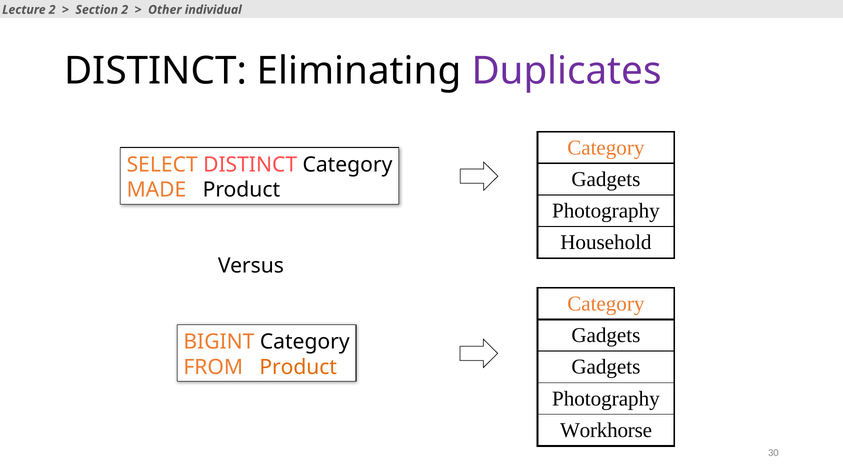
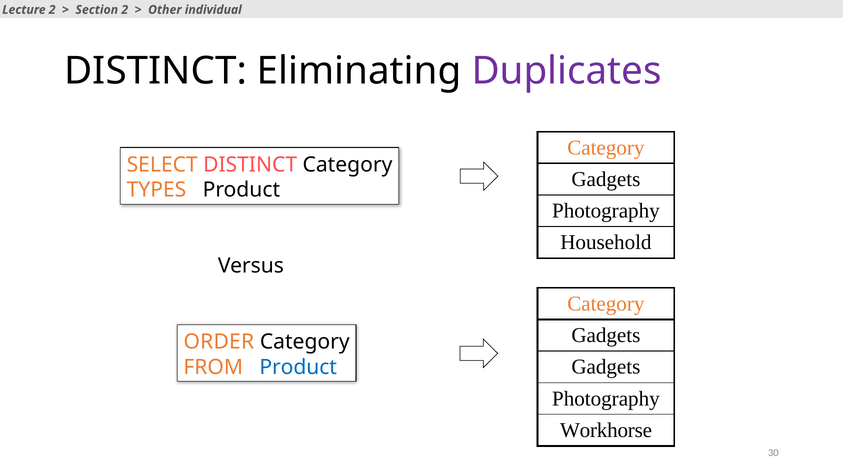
MADE: MADE -> TYPES (156, 190)
BIGINT: BIGINT -> ORDER (219, 342)
Product colour: orange -> blue (298, 367)
